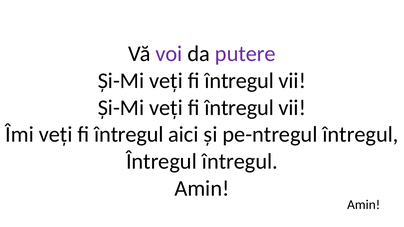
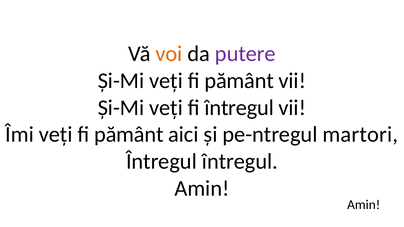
voi colour: purple -> orange (169, 54)
întregul: întregul -> pământ (239, 81)
Îmi veți fi întregul: întregul -> pământ (129, 135)
pe-ntregul întregul: întregul -> martori (360, 135)
